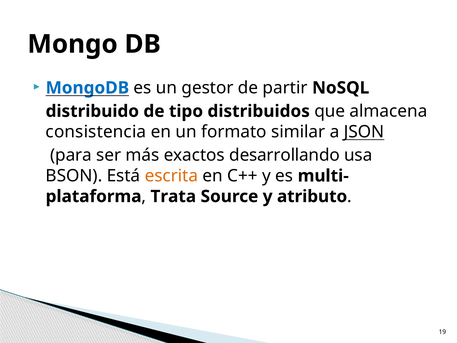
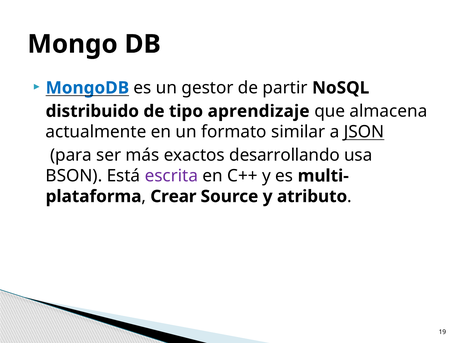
distribuidos: distribuidos -> aprendizaje (259, 111)
consistencia: consistencia -> actualmente (96, 132)
escrita colour: orange -> purple (171, 176)
Trata: Trata -> Crear (173, 196)
